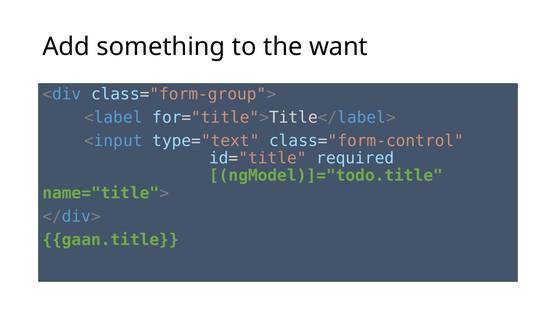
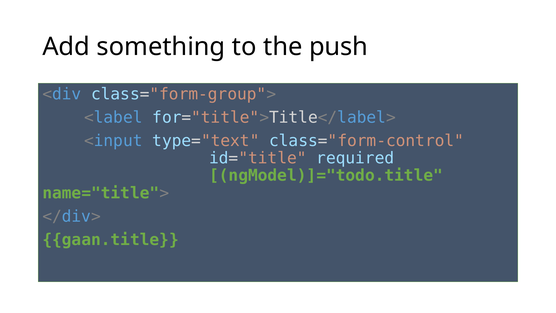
want: want -> push (338, 47)
